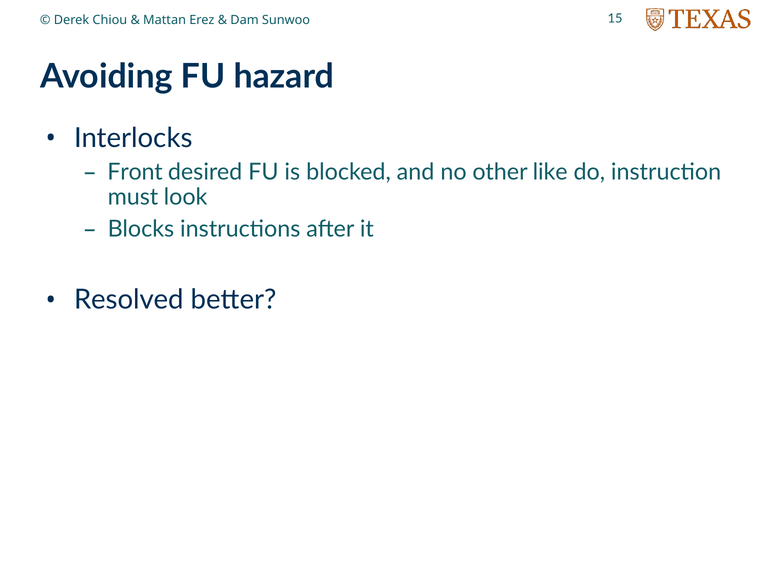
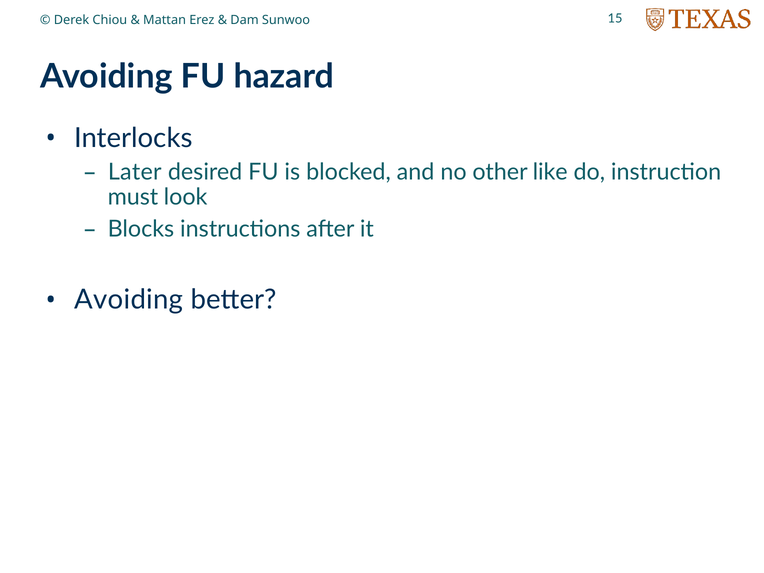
Front: Front -> Later (135, 172)
Resolved: Resolved -> Avoiding (129, 300)
